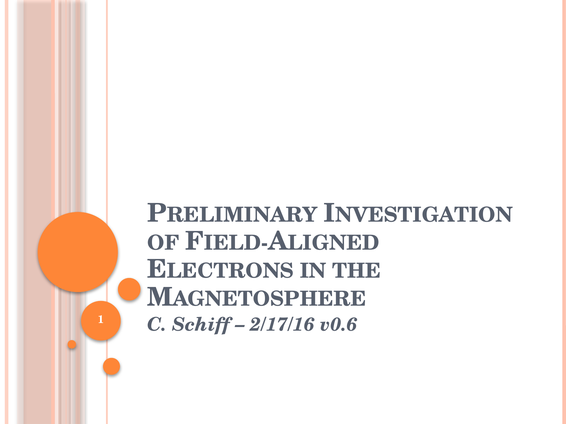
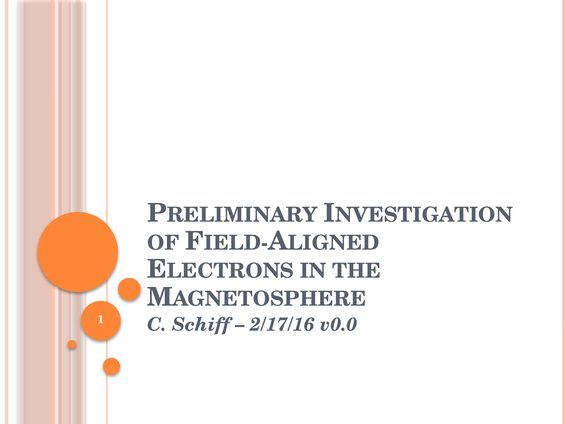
v0.6: v0.6 -> v0.0 (339, 325)
